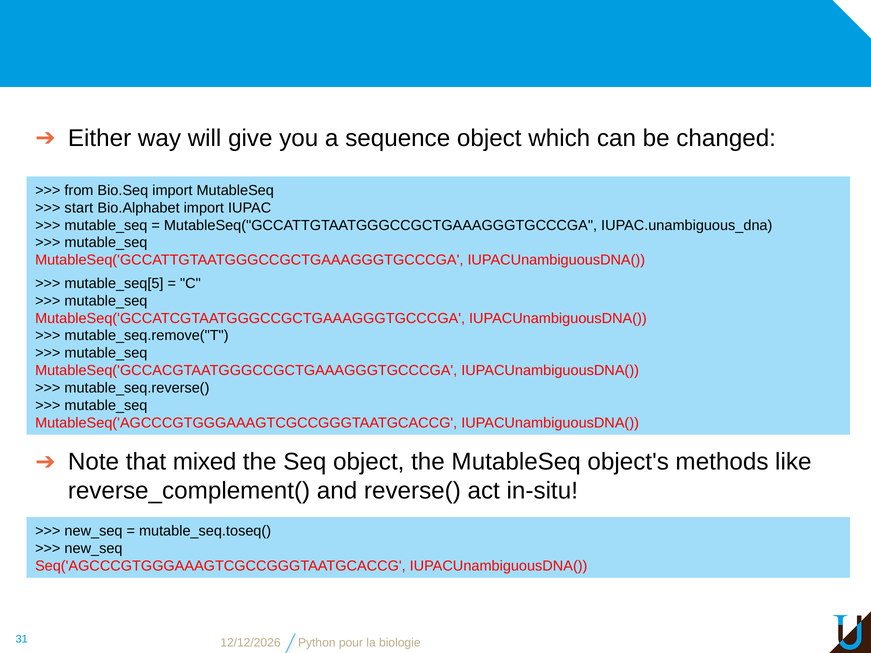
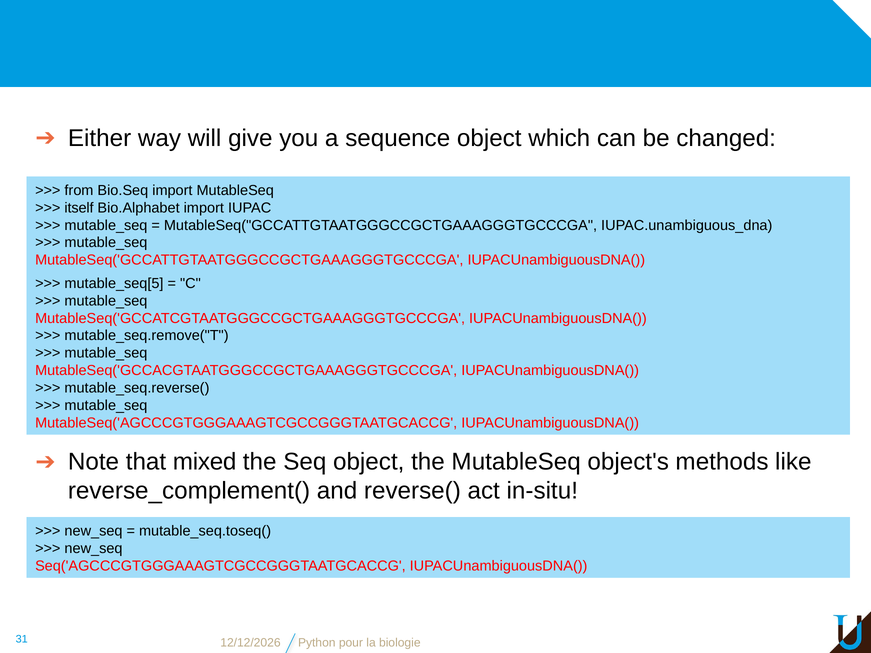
start: start -> itself (79, 208)
